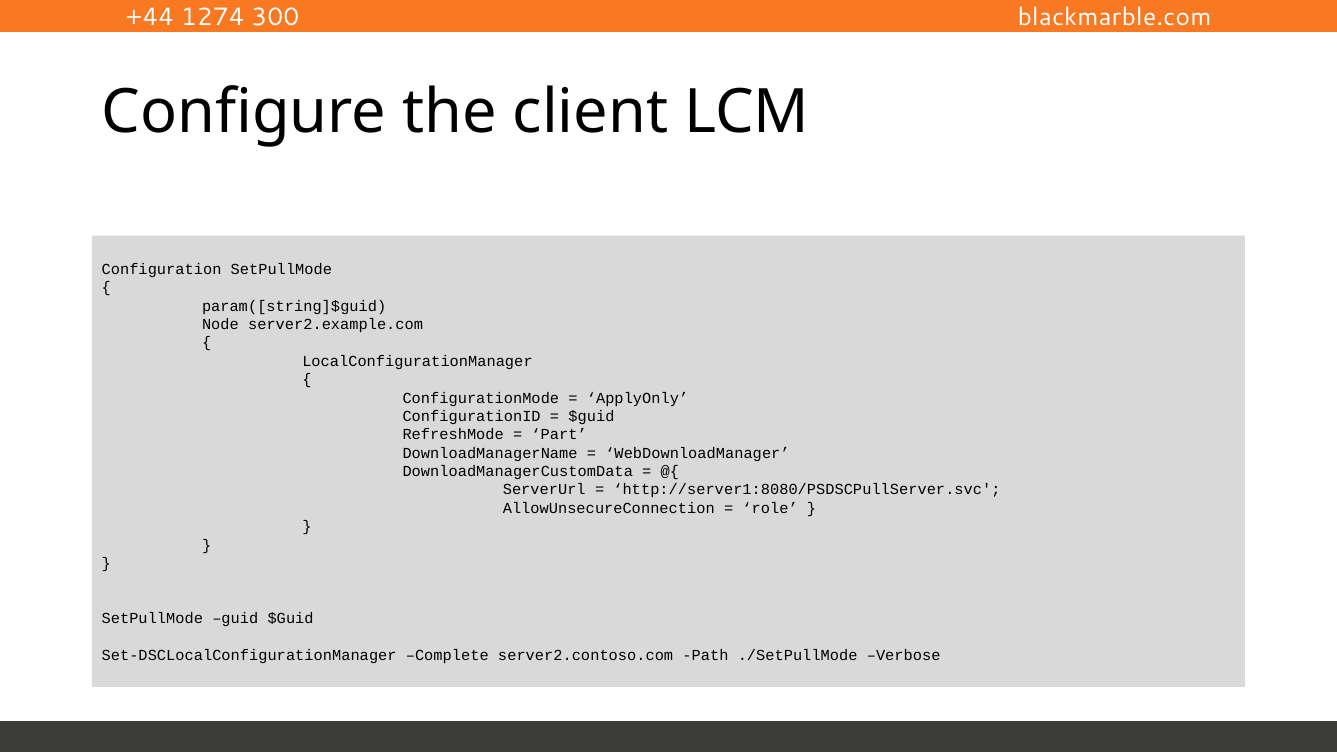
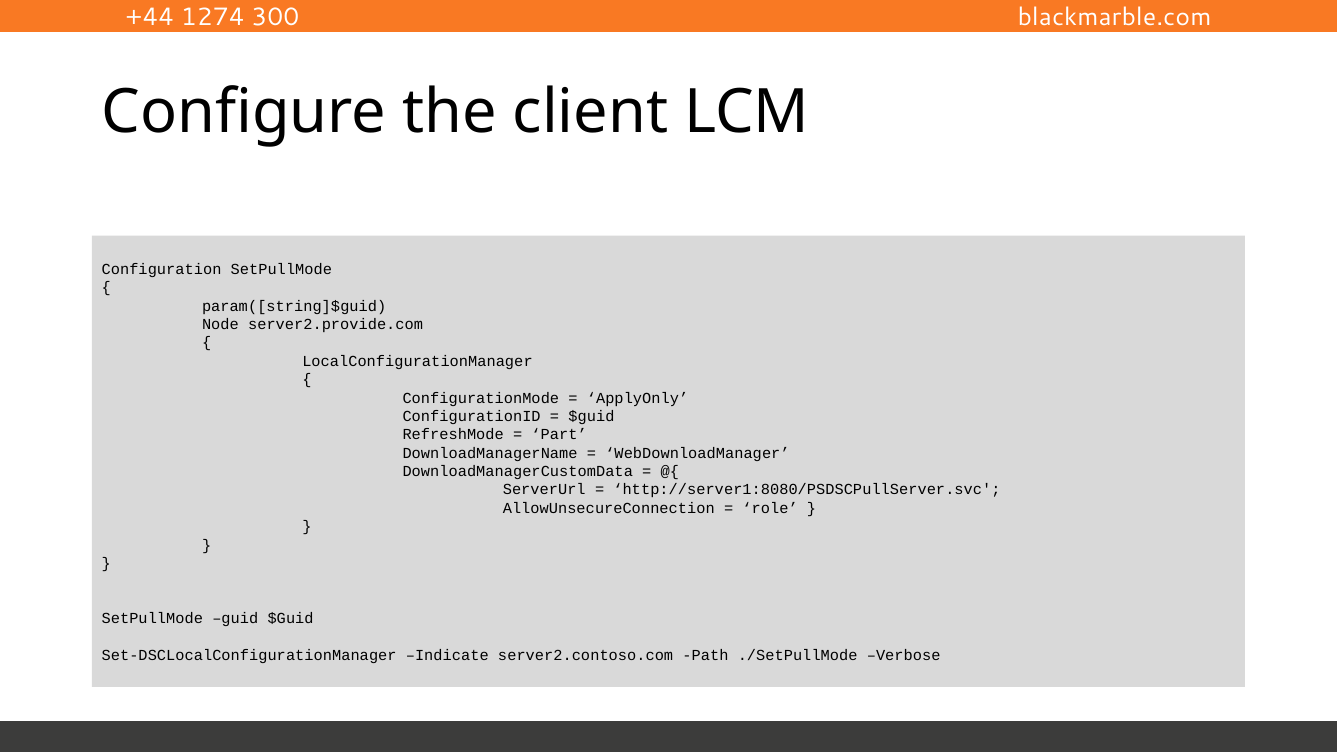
server2.example.com: server2.example.com -> server2.provide.com (336, 324)
Complete: Complete -> Indicate (447, 656)
